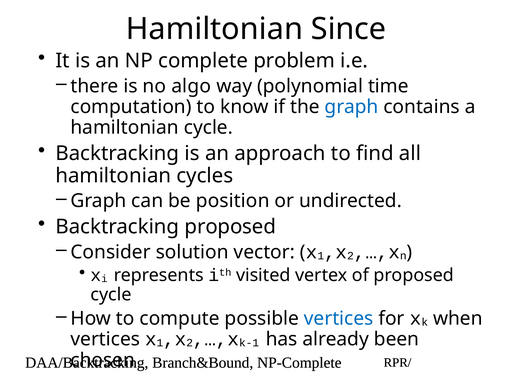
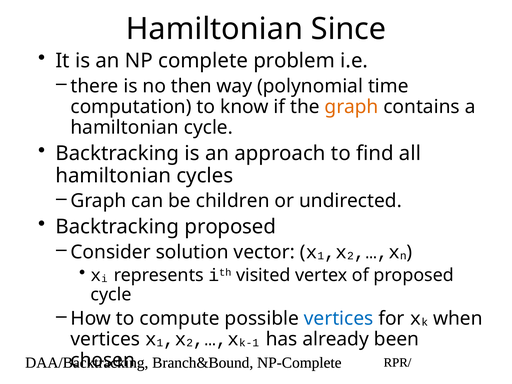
algo: algo -> then (191, 86)
graph colour: blue -> orange (352, 107)
position: position -> children (233, 201)
